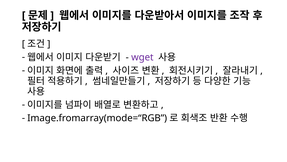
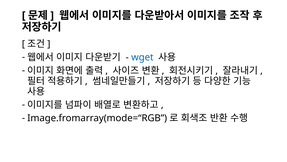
wget colour: purple -> blue (142, 57)
